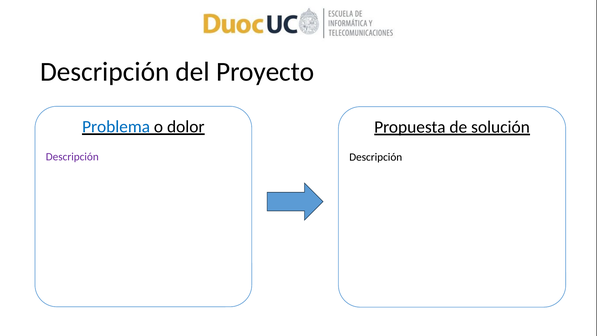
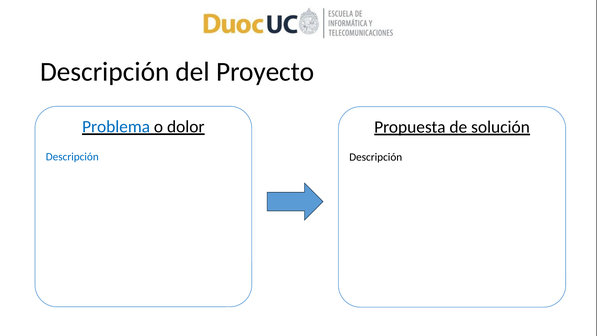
Descripción colour: purple -> blue (72, 157)
